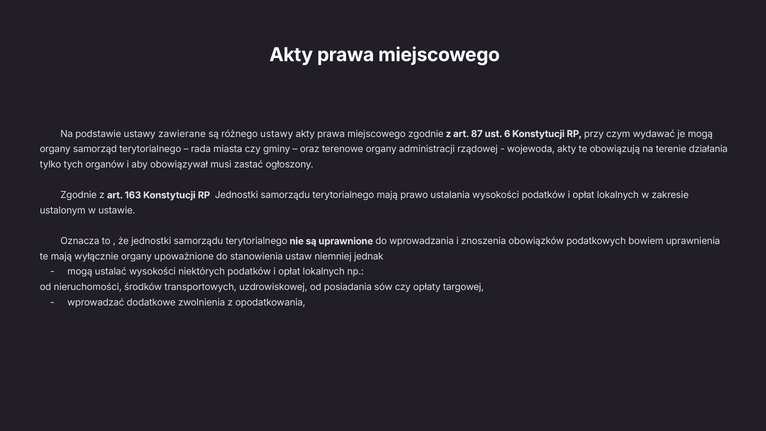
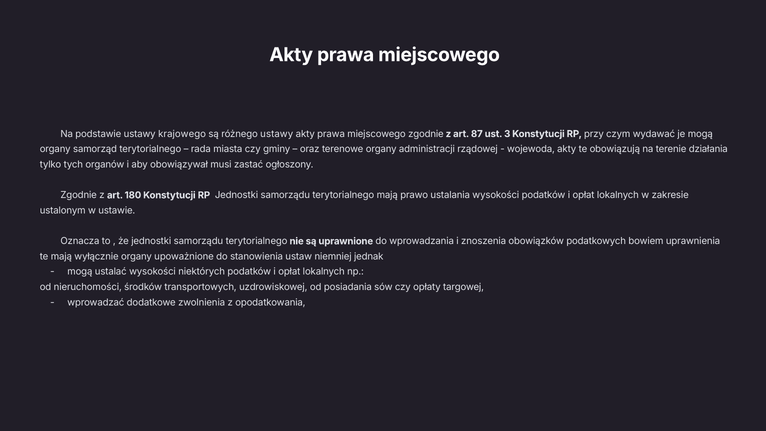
zawierane: zawierane -> krajowego (182, 134)
6: 6 -> 3 (507, 134)
163: 163 -> 180 (133, 195)
